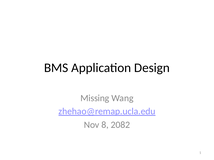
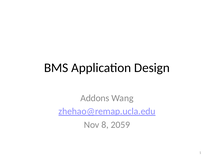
Missing: Missing -> Addons (95, 98)
2082: 2082 -> 2059 (120, 125)
